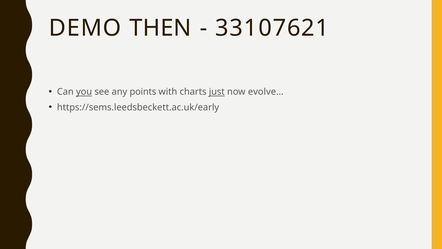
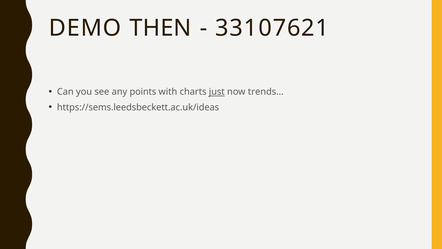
you underline: present -> none (84, 92)
evolve…: evolve… -> trends… (266, 92)
https://sems.leedsbeckett.ac.uk/early: https://sems.leedsbeckett.ac.uk/early -> https://sems.leedsbeckett.ac.uk/ideas (138, 107)
